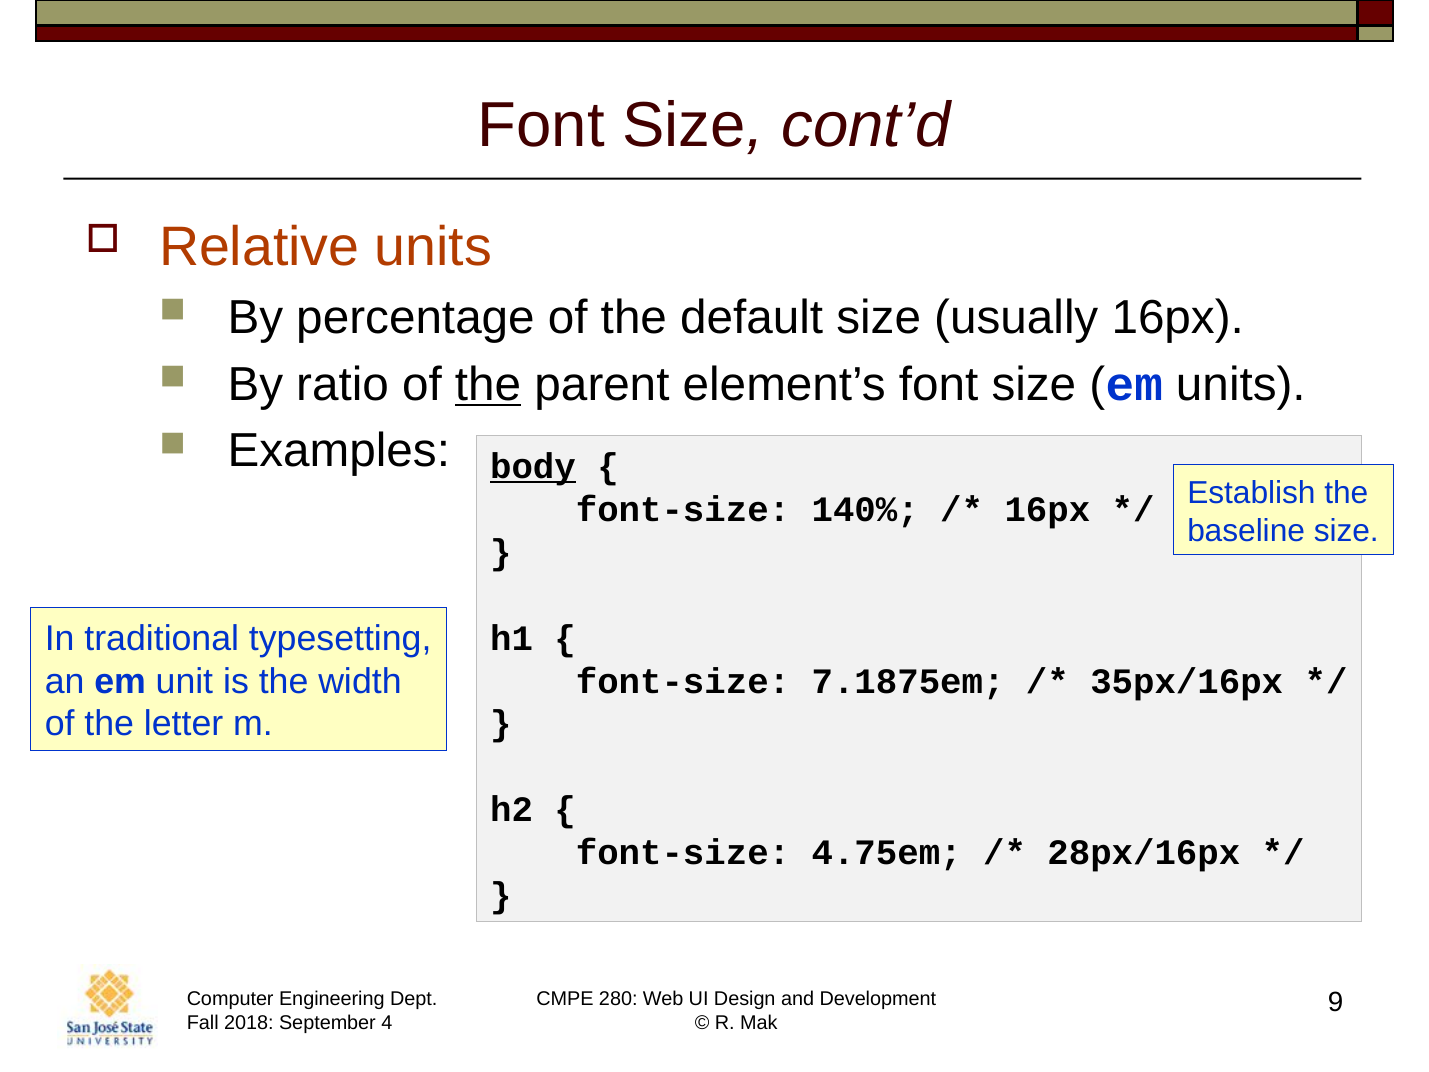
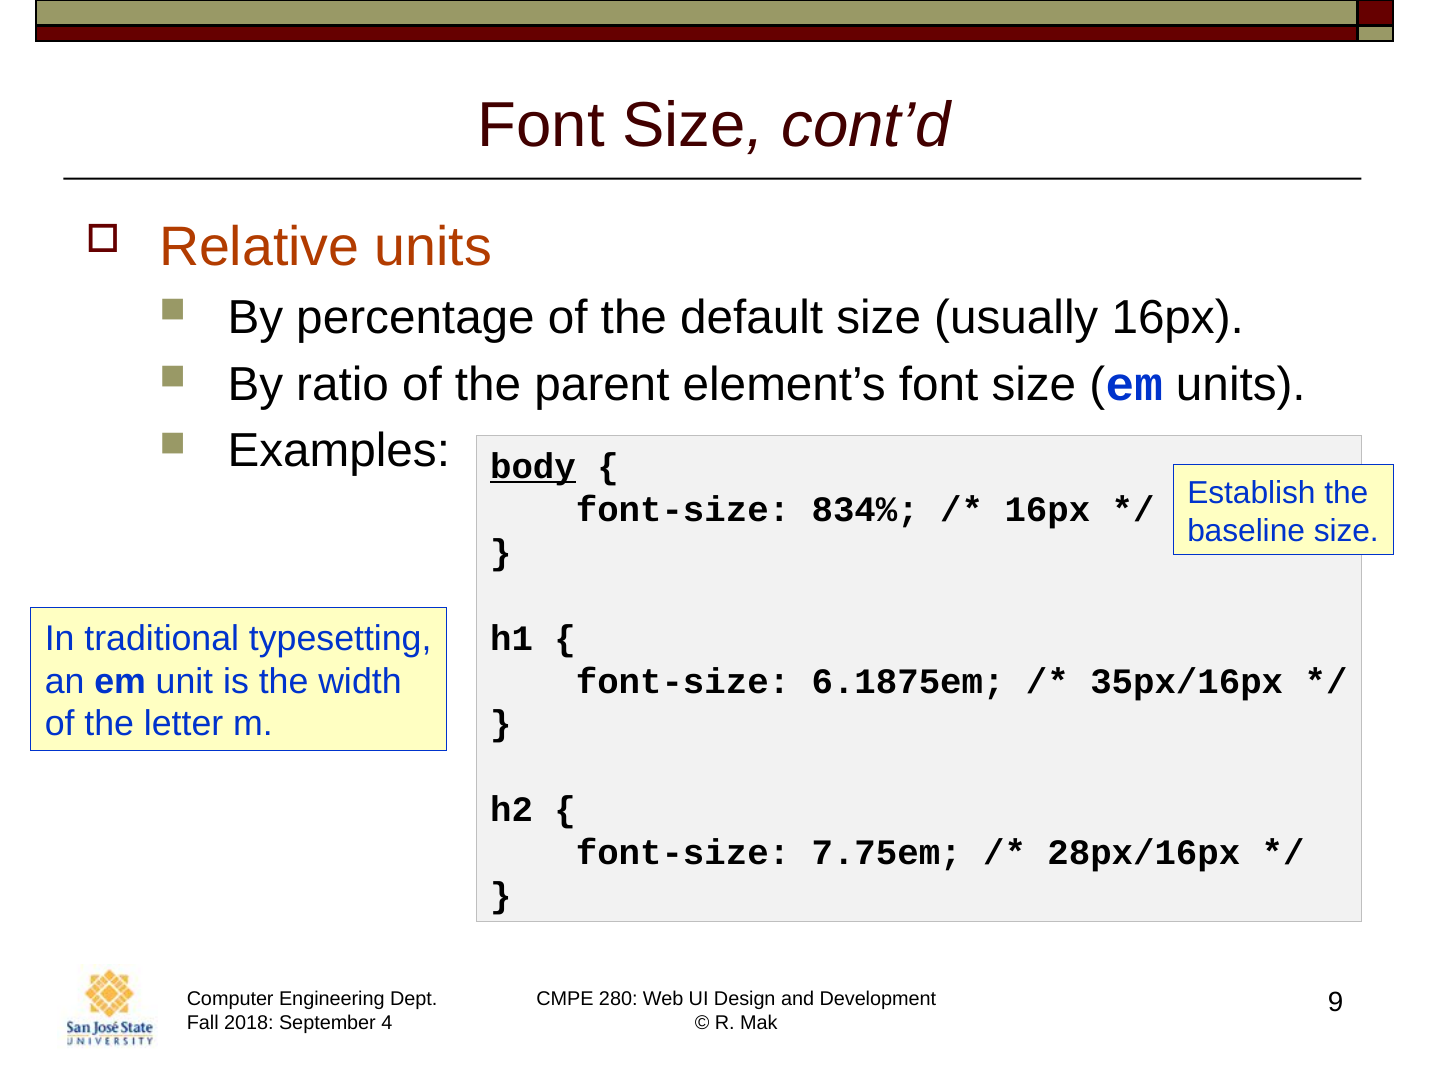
the underline: present -> none (488, 384)
140%: 140% -> 834% (865, 510)
7.1875em: 7.1875em -> 6.1875em (908, 681)
4.75em: 4.75em -> 7.75em (887, 853)
